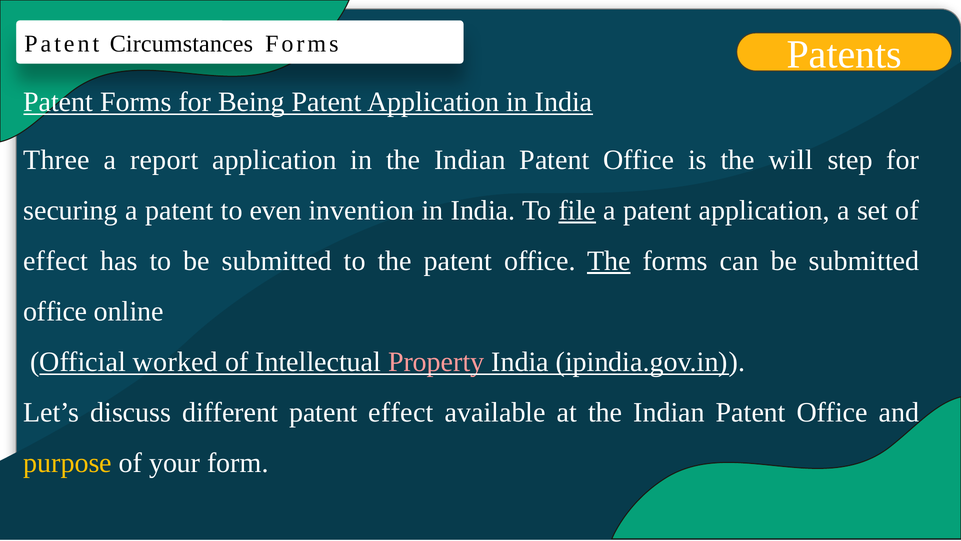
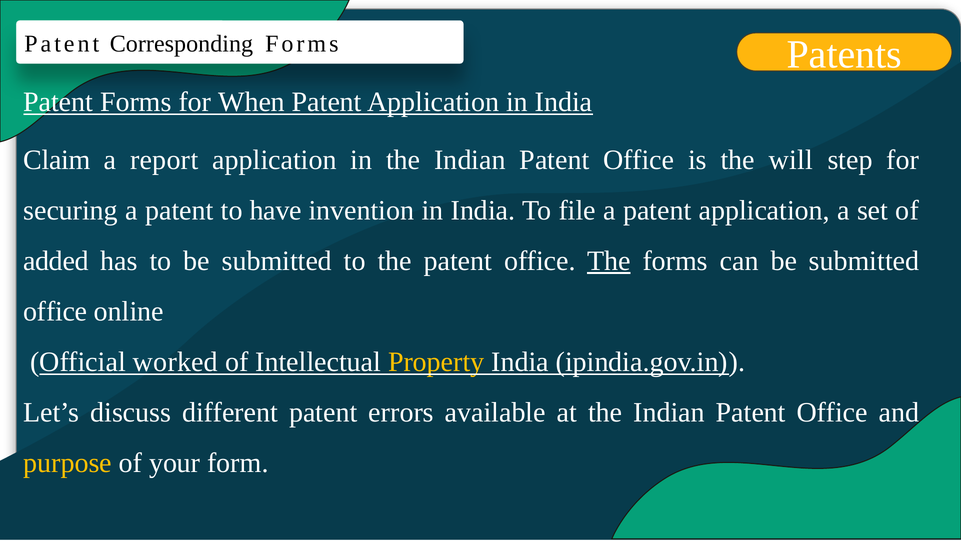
Circumstances: Circumstances -> Corresponding (181, 44)
Being: Being -> When (252, 102)
Three: Three -> Claim (57, 160)
even: even -> have (276, 210)
file underline: present -> none (577, 210)
effect: effect -> added (56, 261)
Property colour: pink -> yellow (436, 362)
patent effect: effect -> errors (401, 412)
